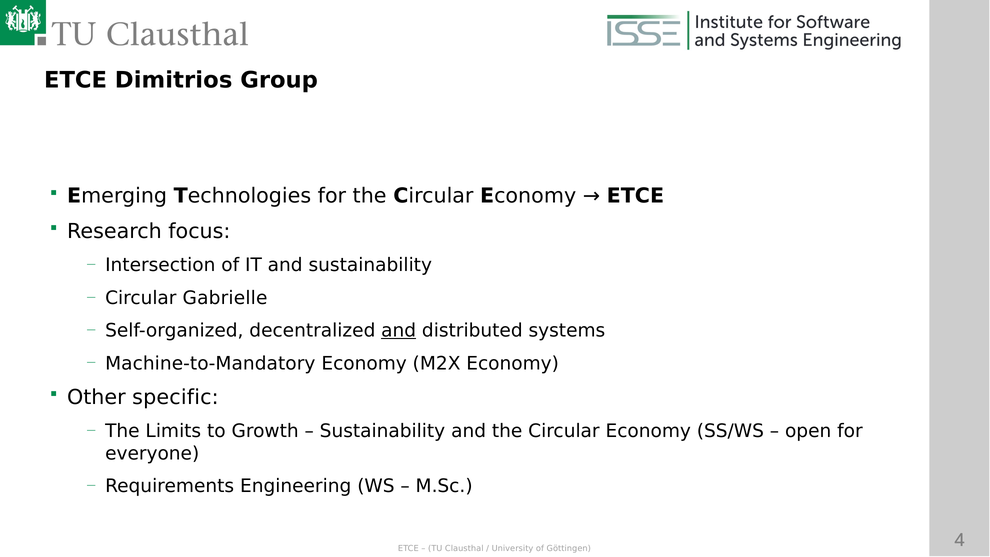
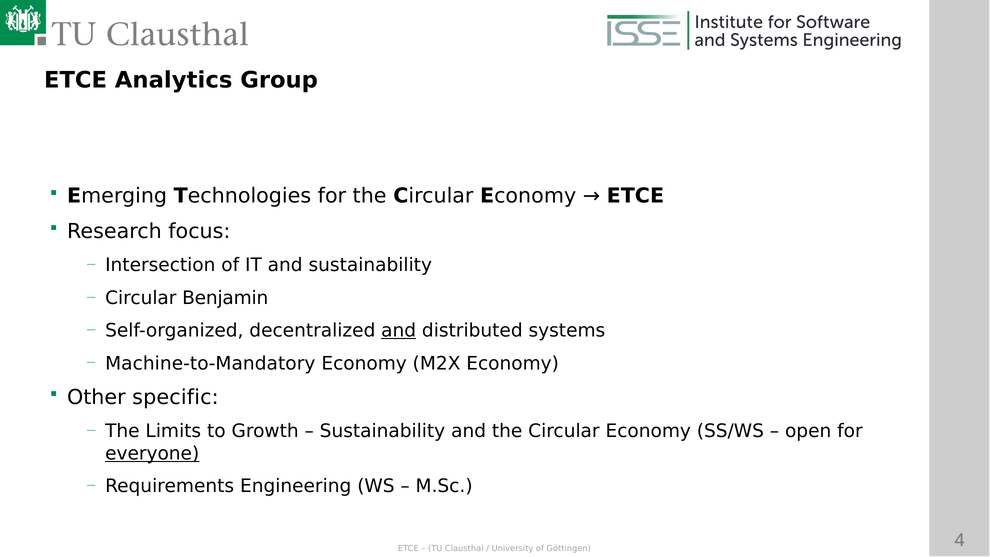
Dimitrios: Dimitrios -> Analytics (174, 80)
Gabrielle: Gabrielle -> Benjamin (225, 298)
everyone underline: none -> present (152, 453)
